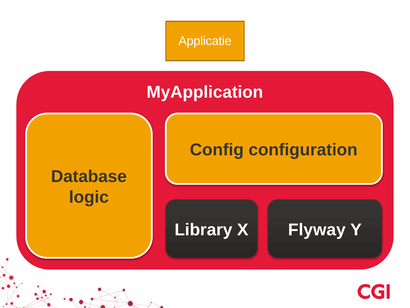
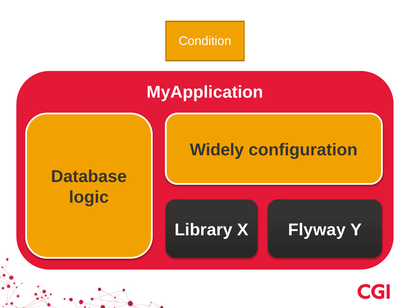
Applicatie: Applicatie -> Condition (205, 41)
Config: Config -> Widely (217, 150)
